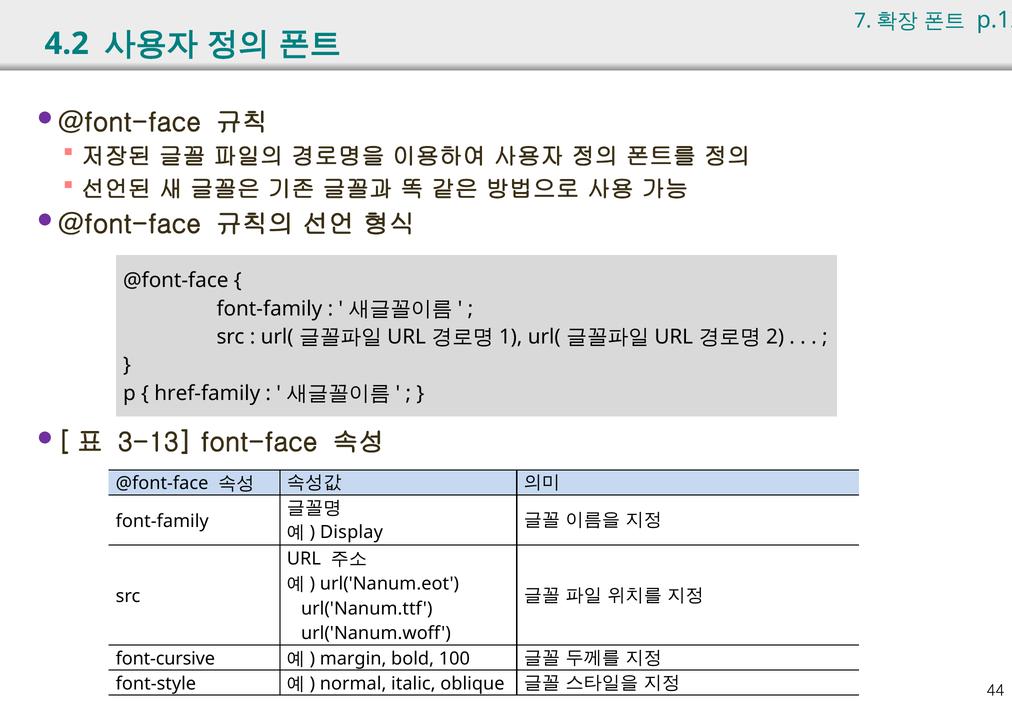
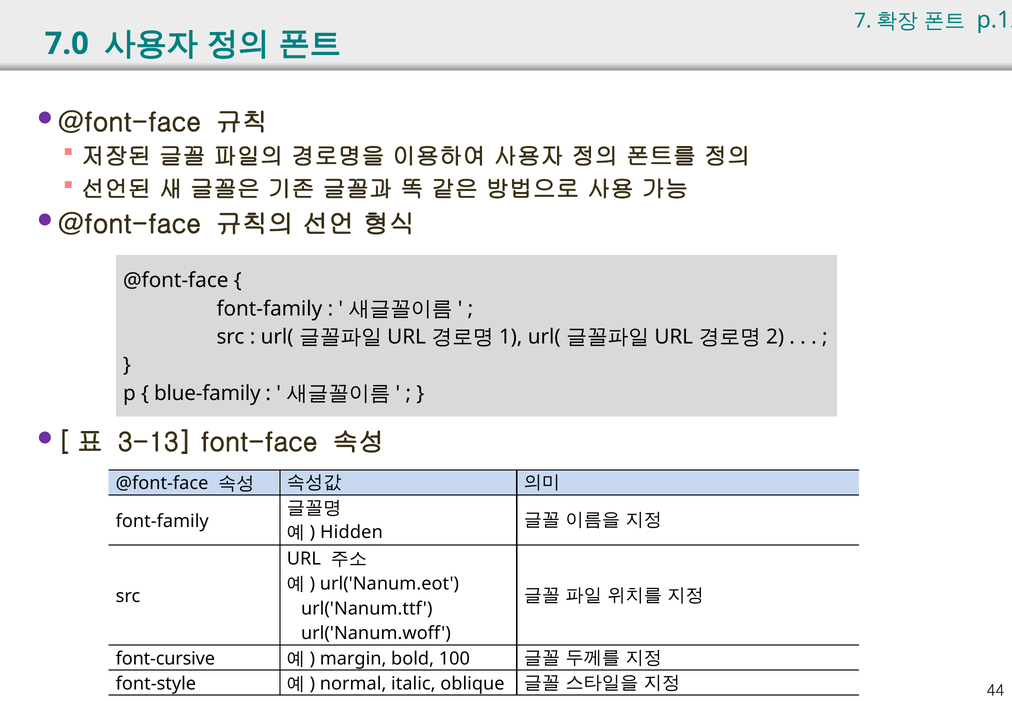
4.2: 4.2 -> 7.0 (67, 44)
href-family: href-family -> blue-family (207, 393)
Display: Display -> Hidden (351, 532)
